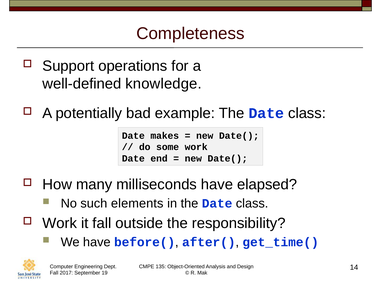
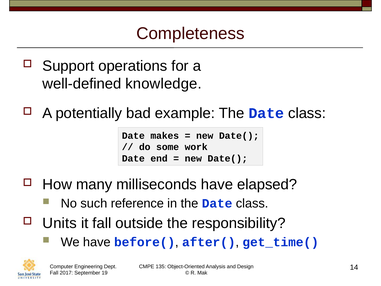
elements: elements -> reference (137, 203)
Work: Work -> Units (60, 223)
